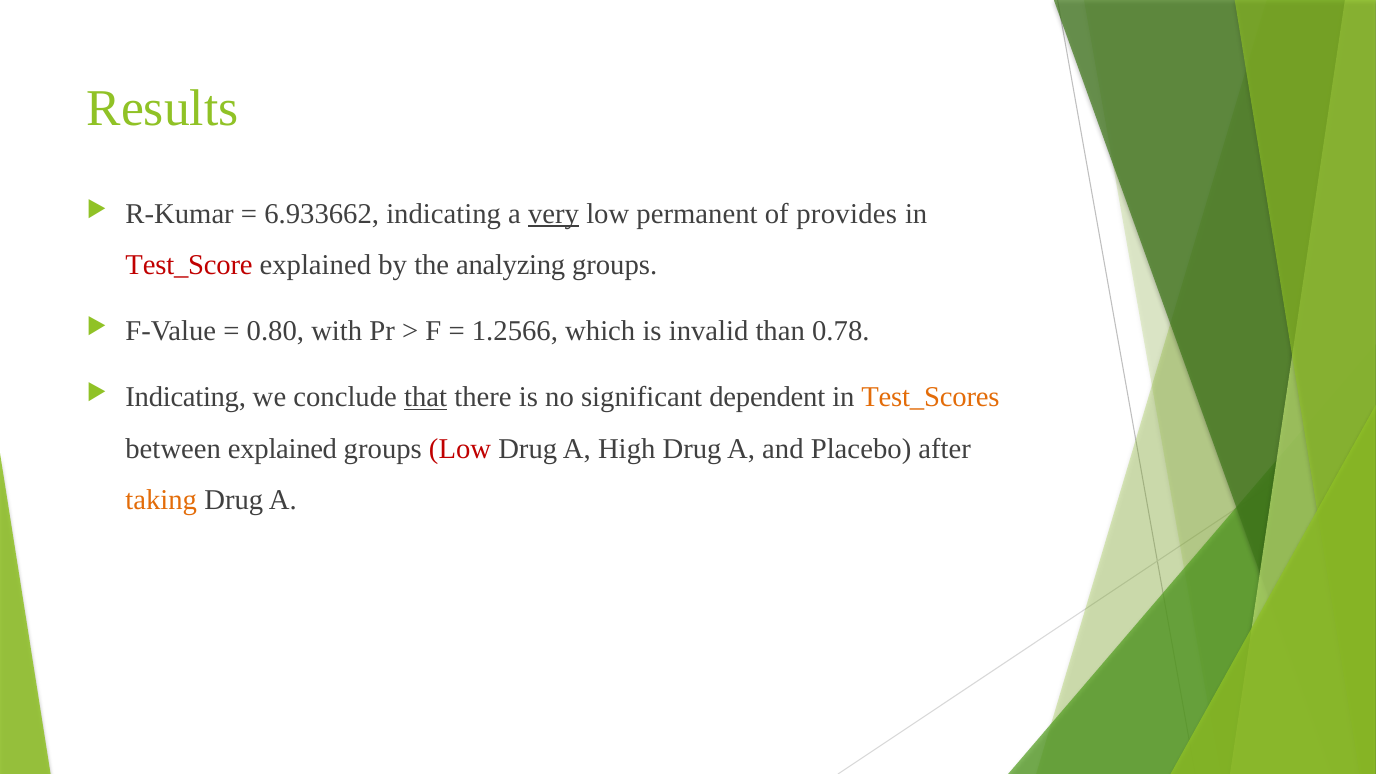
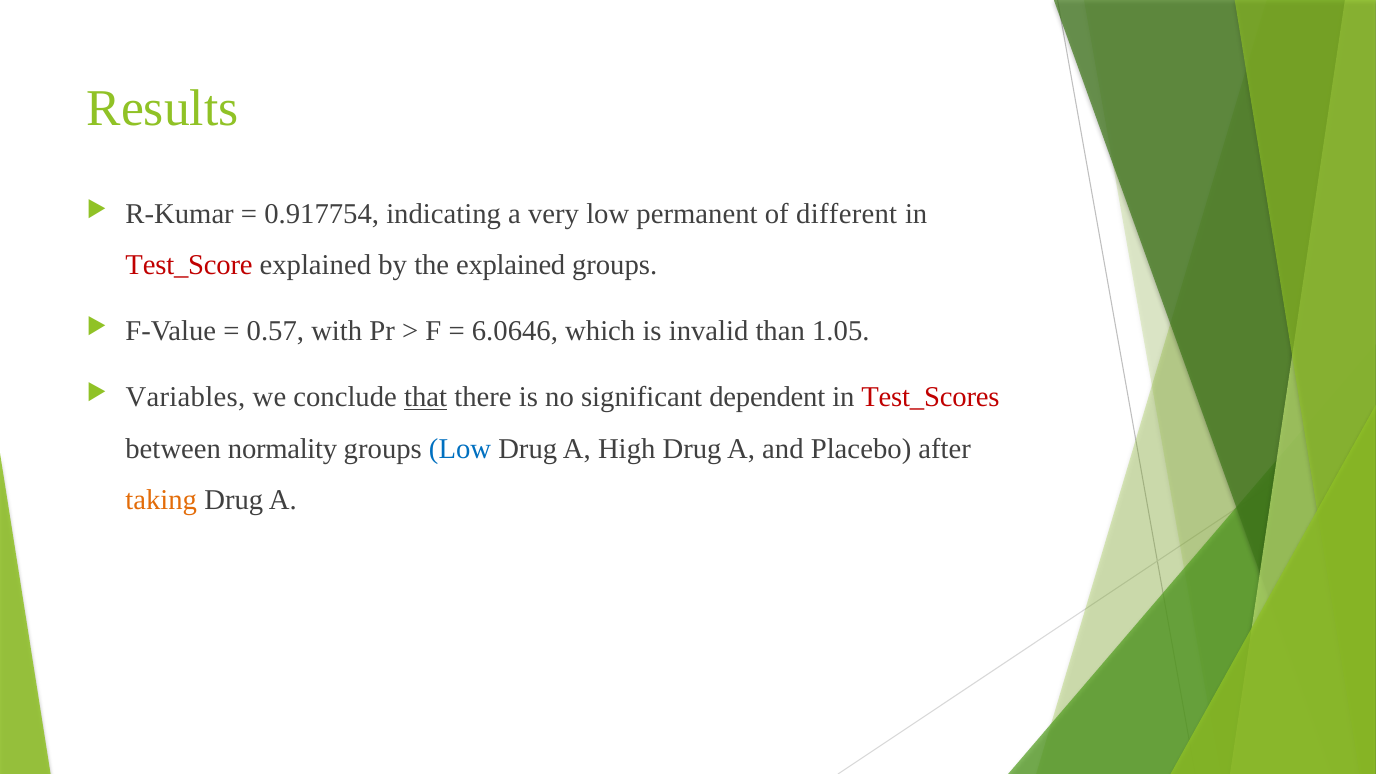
6.933662: 6.933662 -> 0.917754 (322, 214)
very underline: present -> none (554, 214)
provides: provides -> different (847, 214)
the analyzing: analyzing -> explained (511, 265)
0.80: 0.80 -> 0.57 (275, 331)
1.2566: 1.2566 -> 6.0646 (515, 331)
0.78: 0.78 -> 1.05 (841, 331)
Indicating: Indicating -> Variables (185, 397)
Test_Scores colour: orange -> red (930, 397)
between explained: explained -> normality (283, 449)
Low colour: red -> blue (460, 449)
